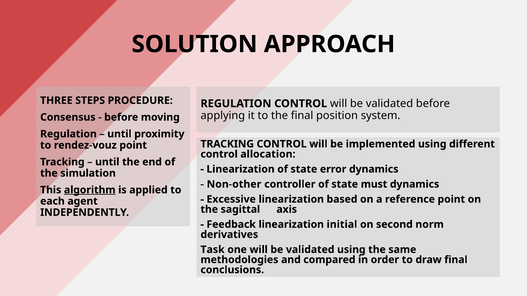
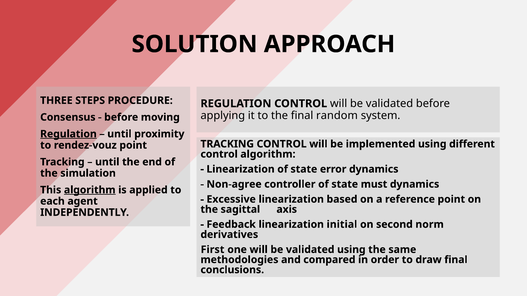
position: position -> random (337, 116)
Regulation underline: none -> present (68, 134)
control allocation: allocation -> algorithm (268, 154)
Non-other: Non-other -> Non-agree (234, 184)
Task: Task -> First (213, 250)
